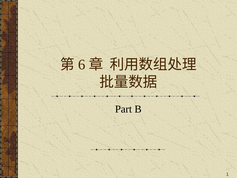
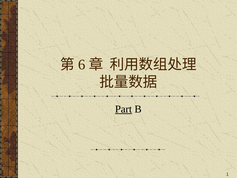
Part underline: none -> present (124, 109)
